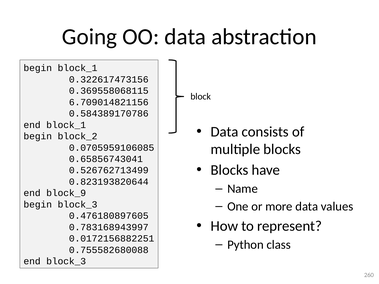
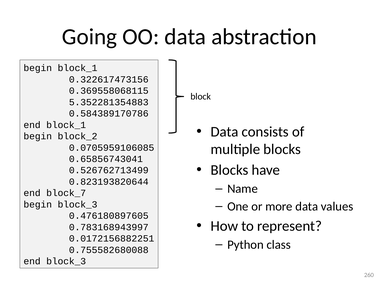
6.709014821156: 6.709014821156 -> 5.352281354883 (109, 102)
block_9: block_9 -> block_7 (66, 193)
